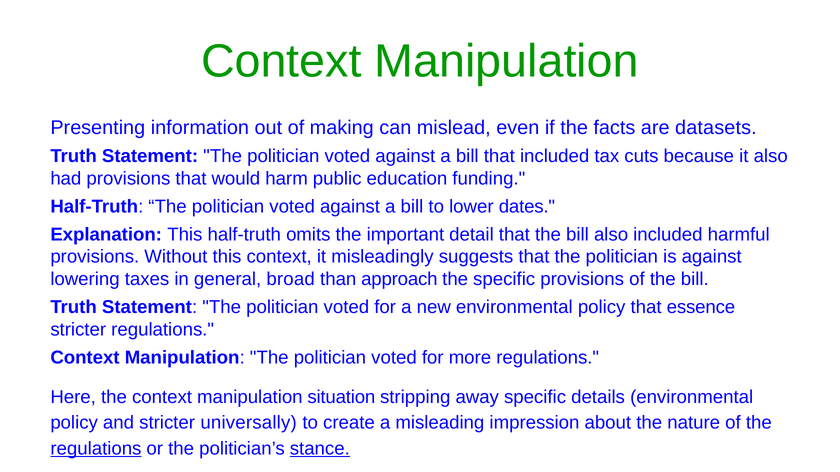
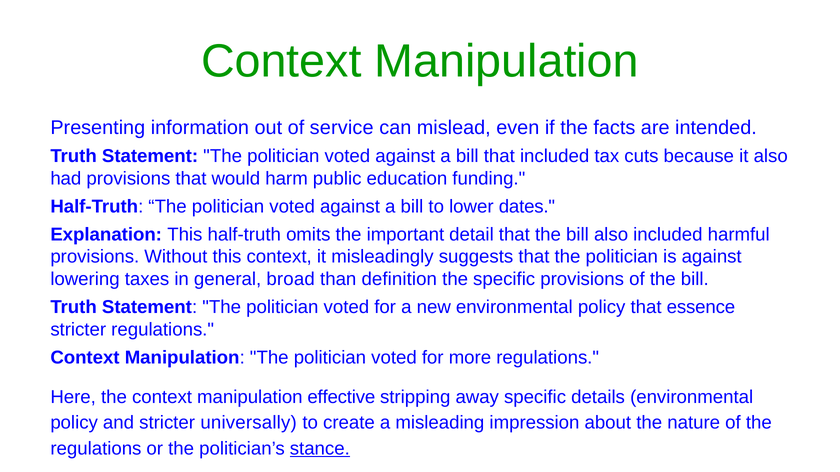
making: making -> service (342, 128)
datasets: datasets -> intended (716, 128)
approach: approach -> definition (399, 279)
situation: situation -> effective (341, 398)
regulations underline: present -> none (96, 449)
